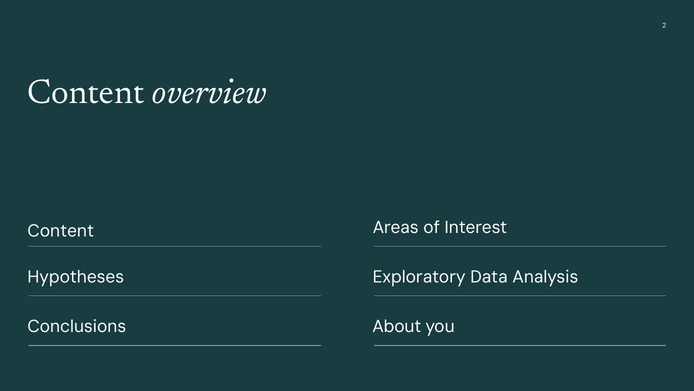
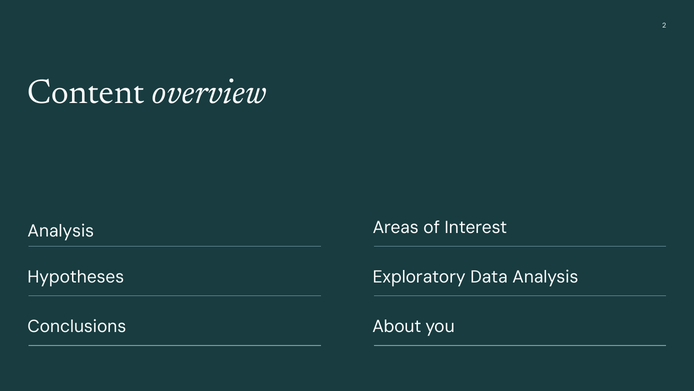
Content: Content -> Analysis (61, 230)
